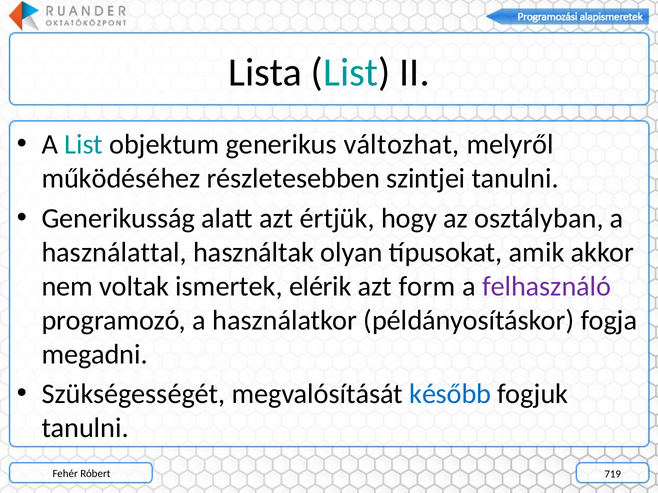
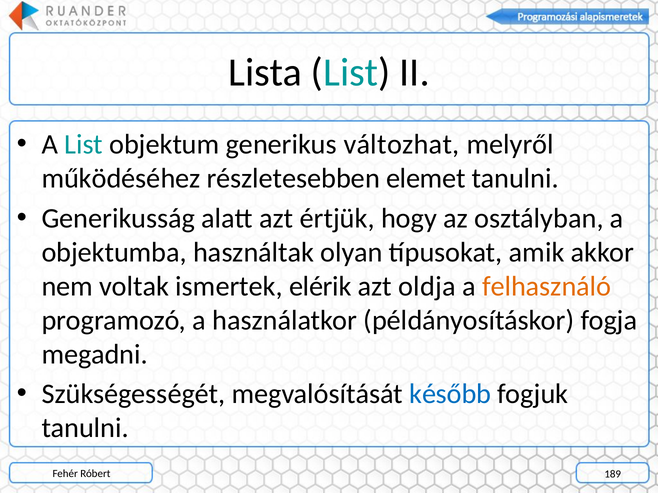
szintjei: szintjei -> elemet (426, 179)
használattal: használattal -> objektumba (114, 253)
form: form -> oldja (427, 287)
felhasználó colour: purple -> orange (547, 287)
719: 719 -> 189 (613, 475)
